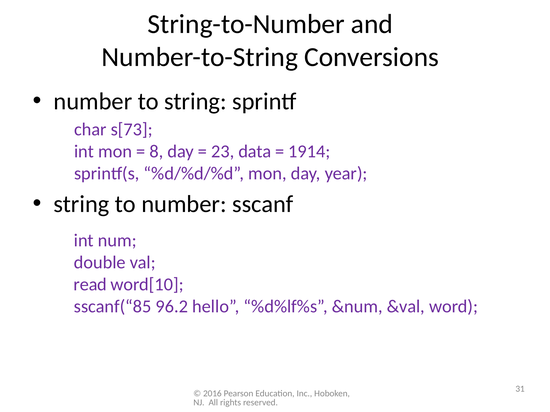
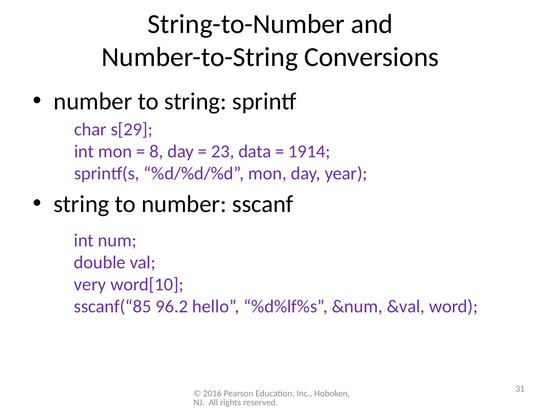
s[73: s[73 -> s[29 (132, 130)
read: read -> very (90, 285)
